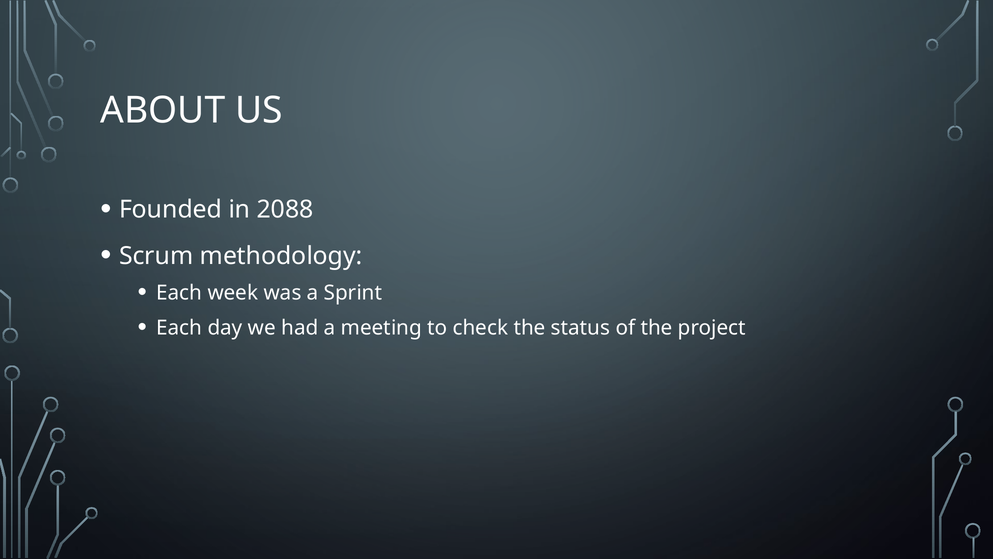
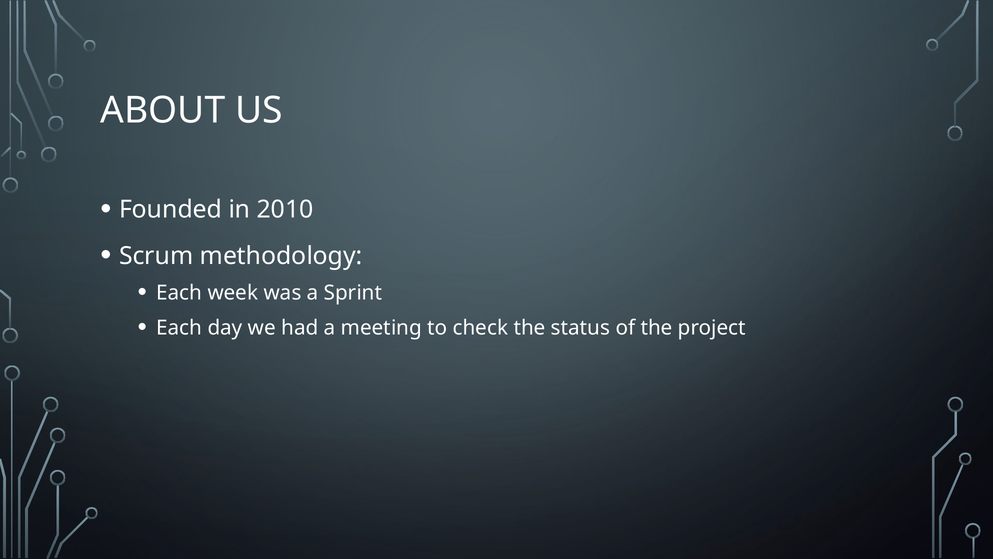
2088: 2088 -> 2010 (285, 210)
